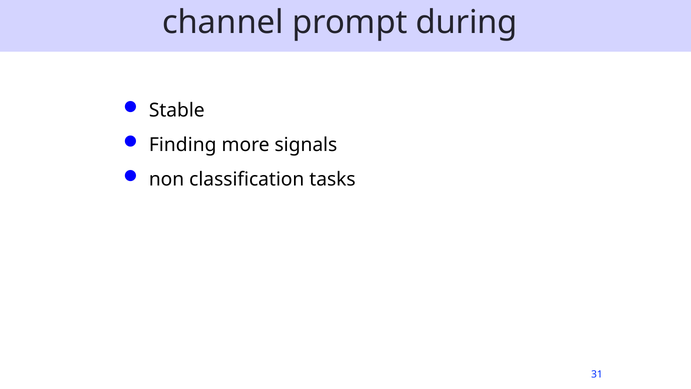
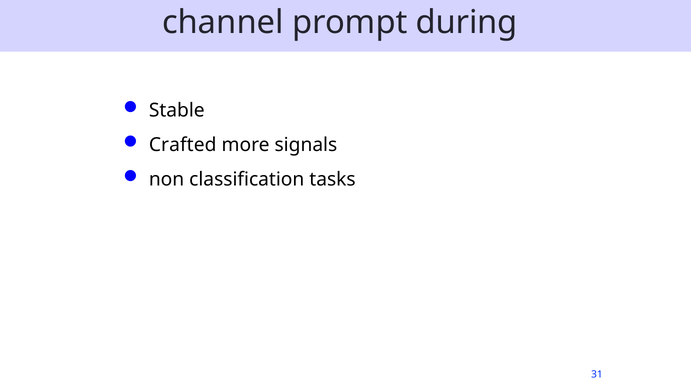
Finding: Finding -> Crafted (183, 145)
